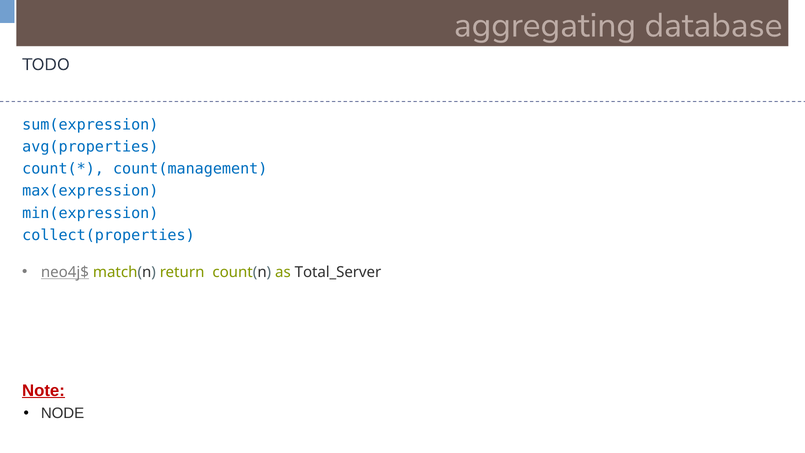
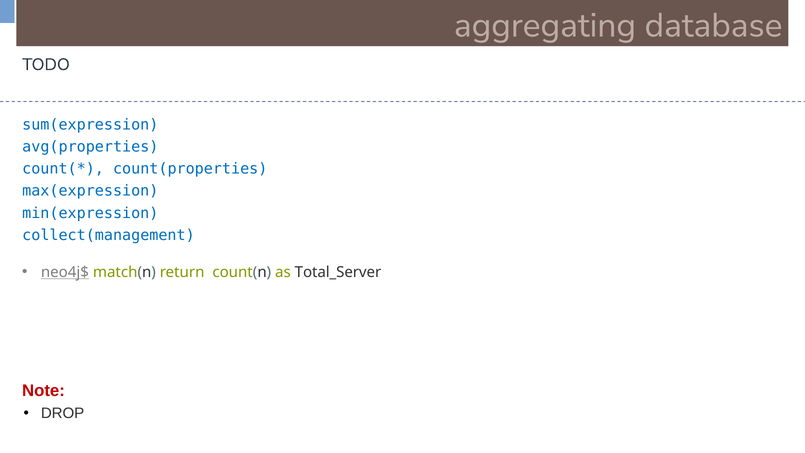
count(management: count(management -> count(properties (190, 169)
collect(properties: collect(properties -> collect(management (108, 235)
Note underline: present -> none (43, 390)
NODE: NODE -> DROP (63, 413)
